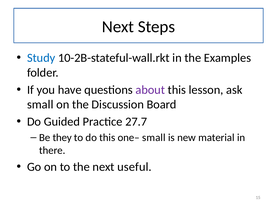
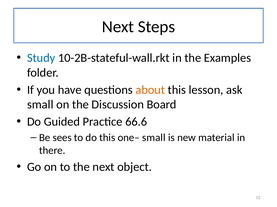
about colour: purple -> orange (150, 90)
27.7: 27.7 -> 66.6 (136, 122)
they: they -> sees (62, 138)
useful: useful -> object (135, 167)
